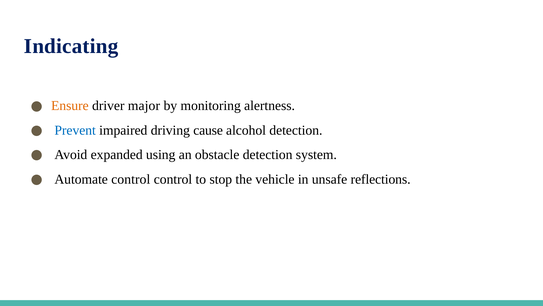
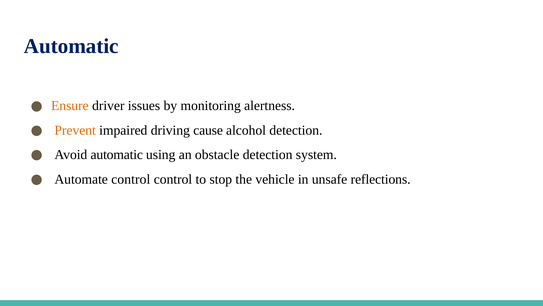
Indicating: Indicating -> Automatic (71, 46)
major: major -> issues (144, 106)
Prevent colour: blue -> orange (75, 130)
Avoid expanded: expanded -> automatic (117, 154)
